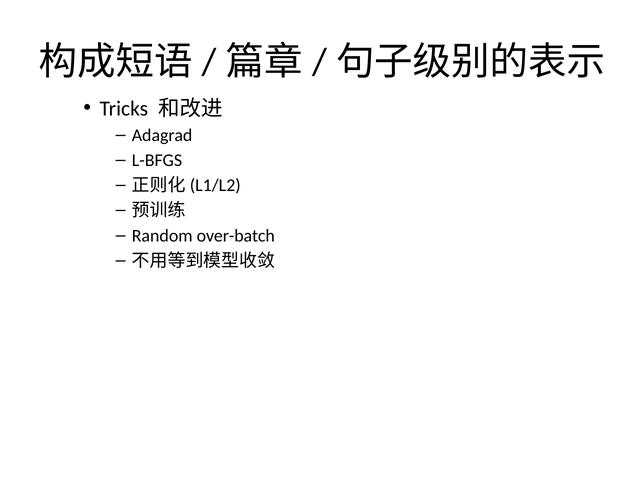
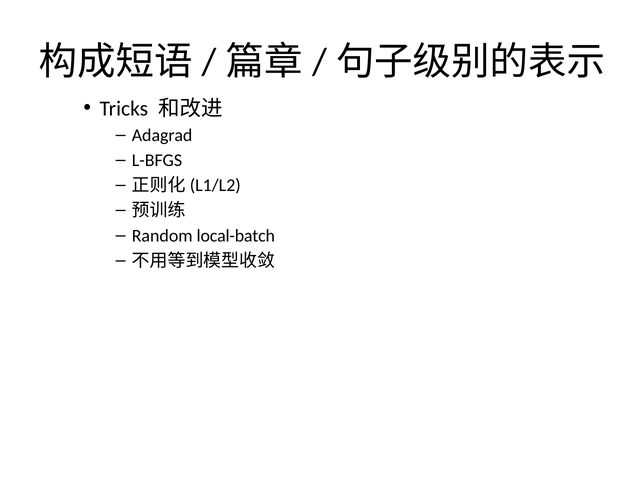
over-batch: over-batch -> local-batch (236, 236)
